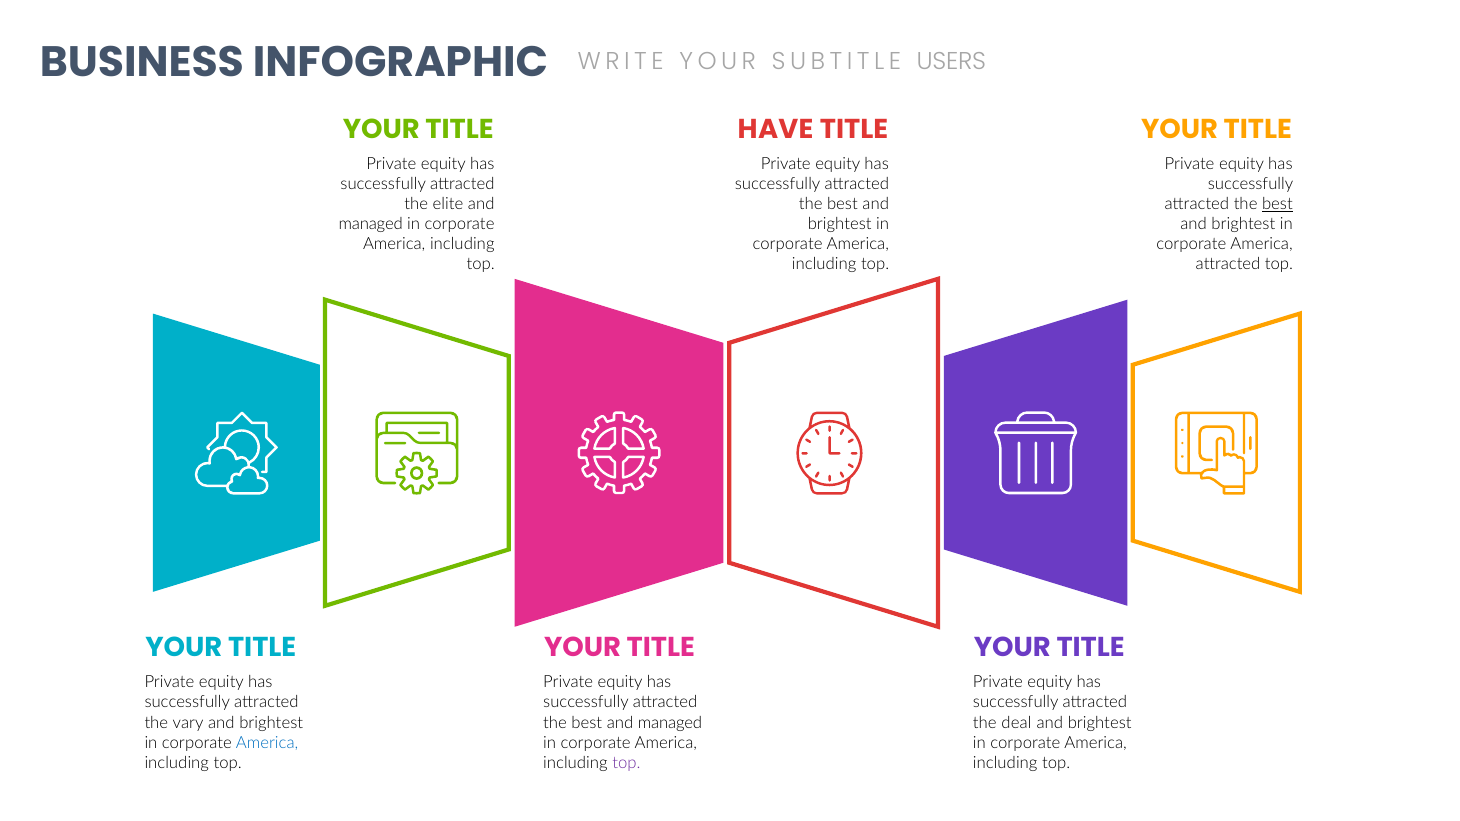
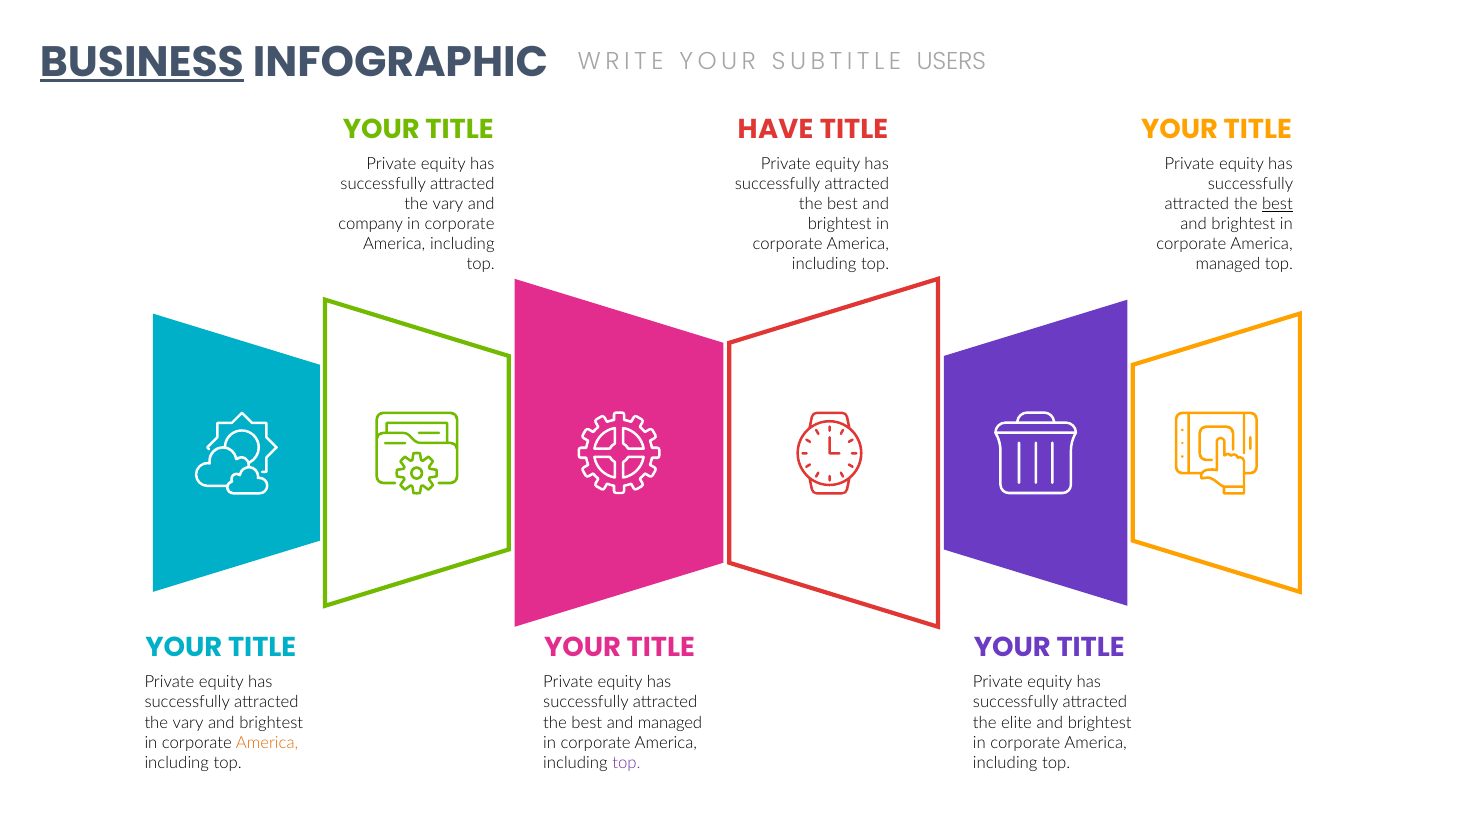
BUSINESS underline: none -> present (142, 62)
elite: elite -> vary (448, 204)
managed: managed -> company (371, 224)
attracted: attracted -> managed (1228, 264)
deal: deal -> elite (1017, 723)
America colour: blue -> orange (267, 743)
